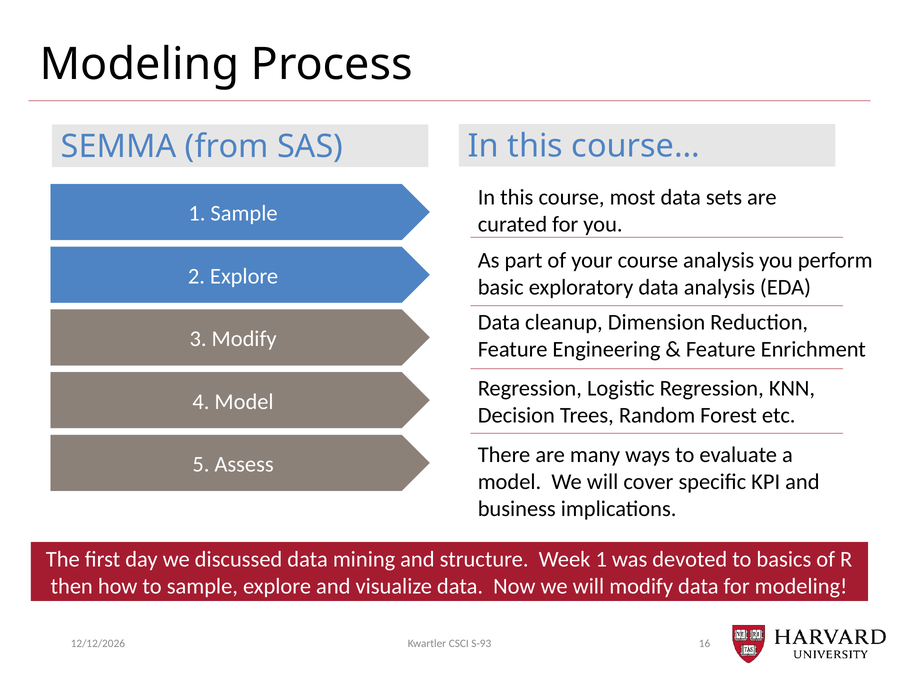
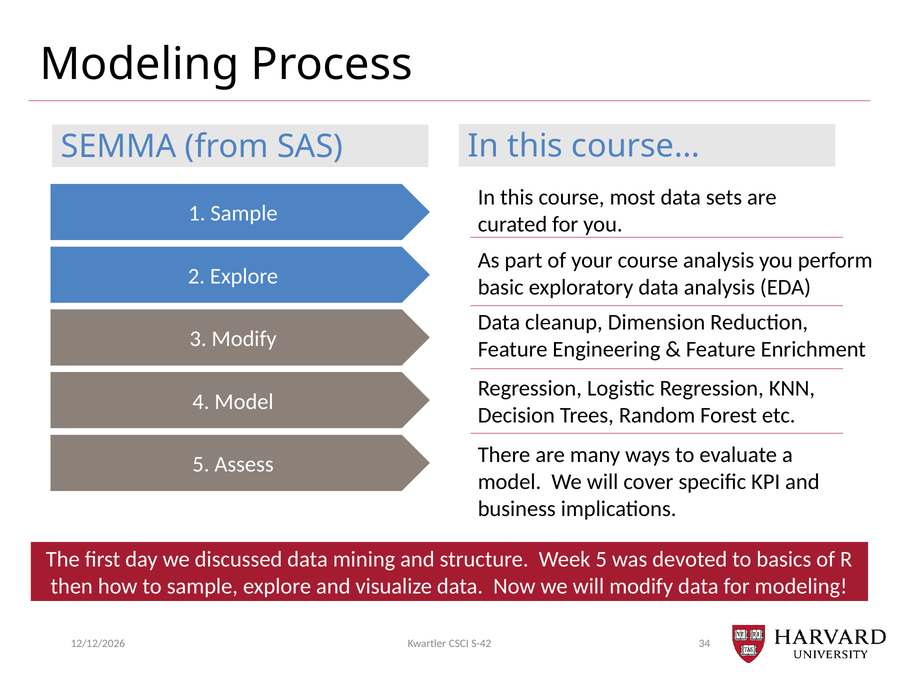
Week 1: 1 -> 5 (601, 560)
16: 16 -> 34 (705, 644)
S-93: S-93 -> S-42 (481, 644)
